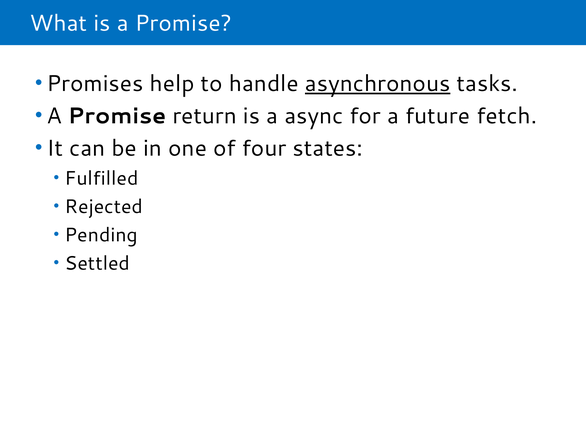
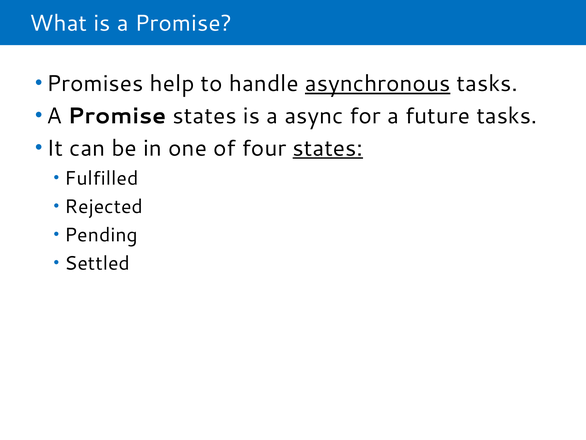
Promise return: return -> states (205, 116)
future fetch: fetch -> tasks (507, 116)
states underline: none -> present (328, 148)
